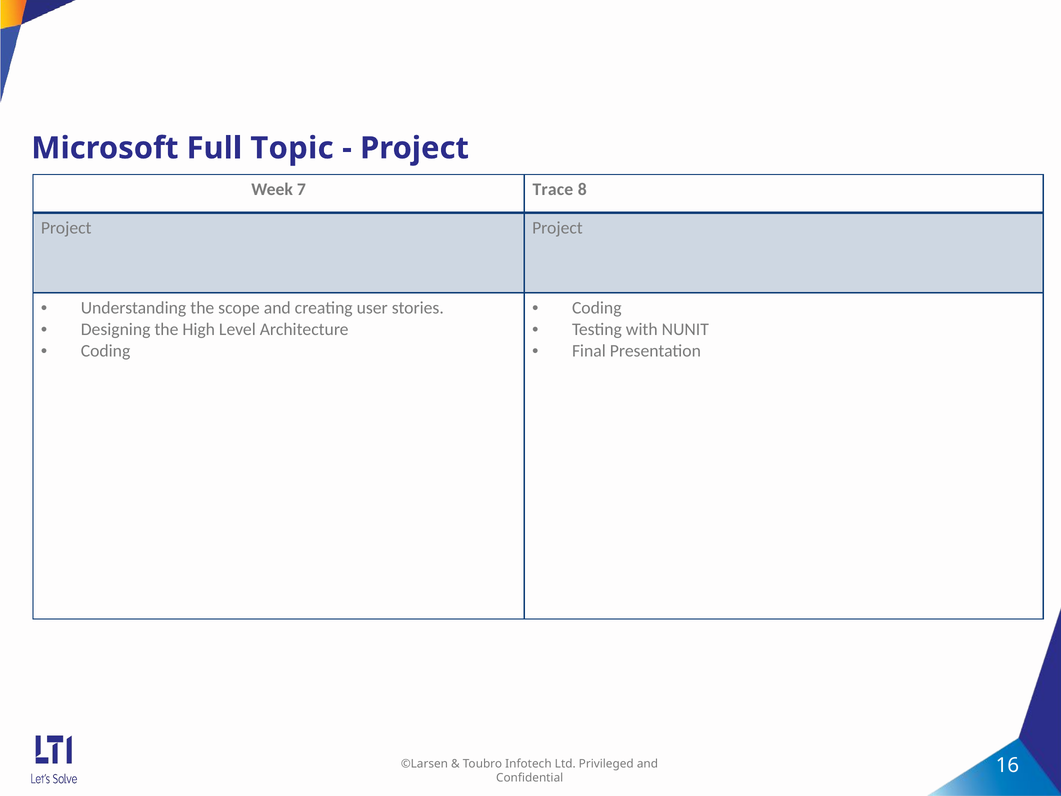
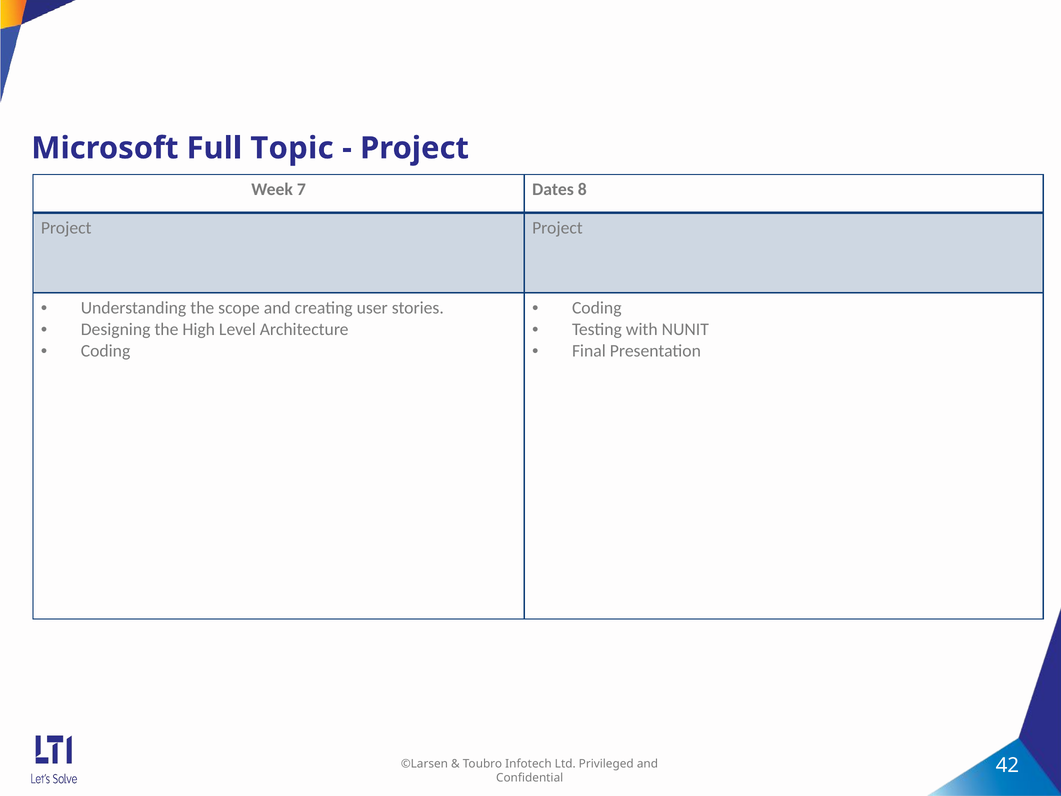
Trace: Trace -> Dates (553, 189)
16: 16 -> 42 (1007, 765)
